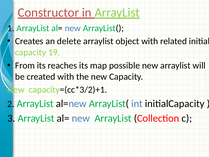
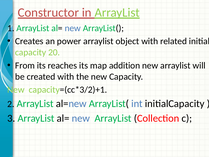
delete: delete -> power (69, 41)
19: 19 -> 20 (54, 52)
possible: possible -> addition (125, 65)
